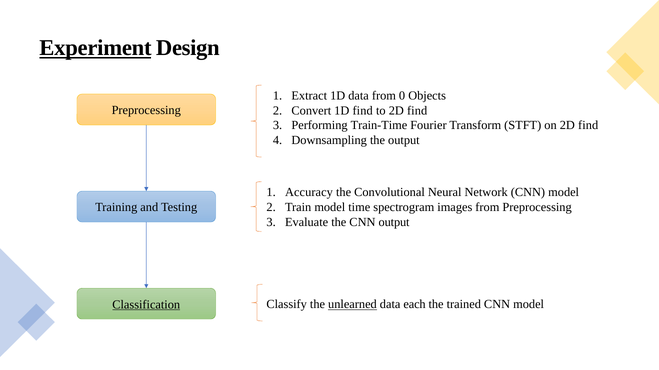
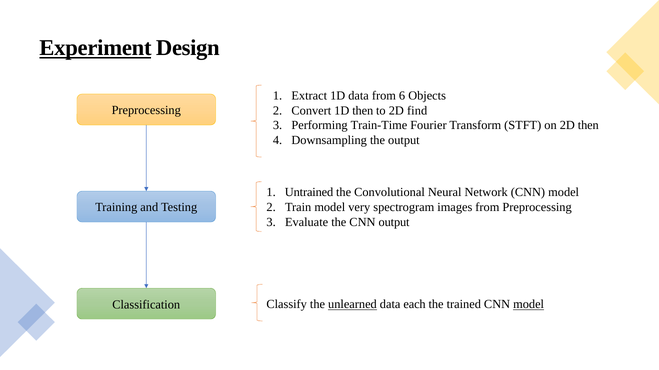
0: 0 -> 6 (402, 96)
1D find: find -> then (363, 111)
on 2D find: find -> then (588, 126)
Accuracy: Accuracy -> Untrained (309, 193)
time: time -> very (359, 208)
model underline: none -> present (529, 305)
Classification underline: present -> none (146, 305)
